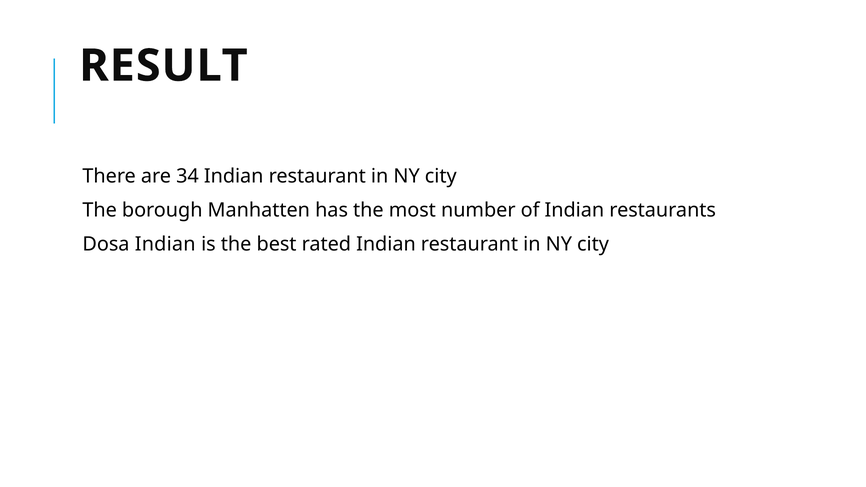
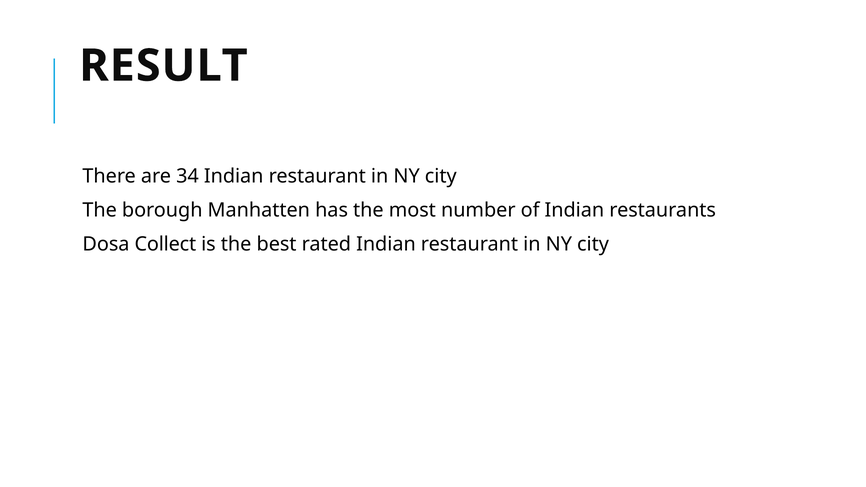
Dosa Indian: Indian -> Collect (165, 244)
